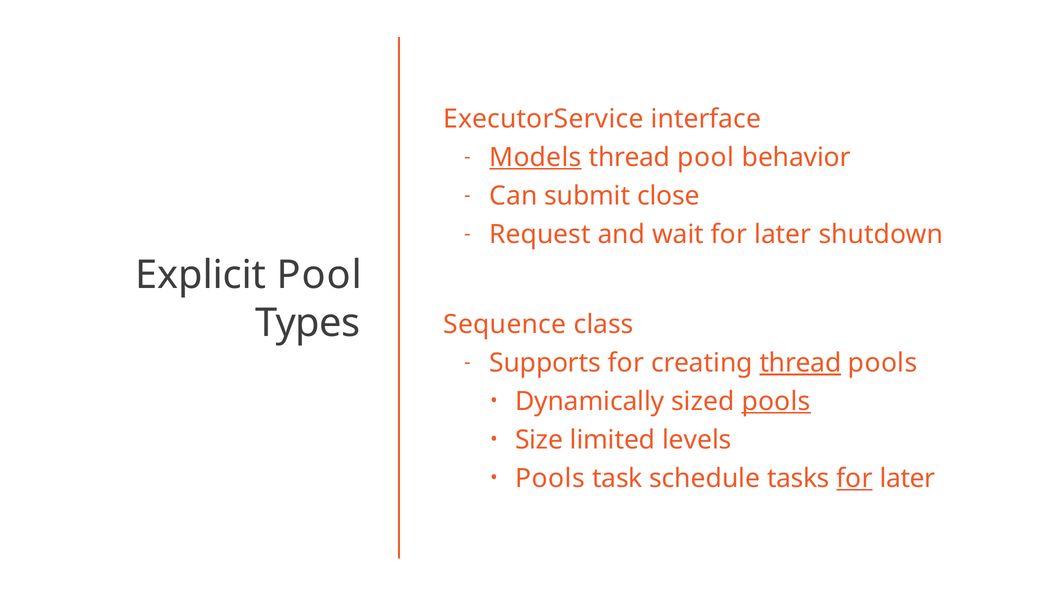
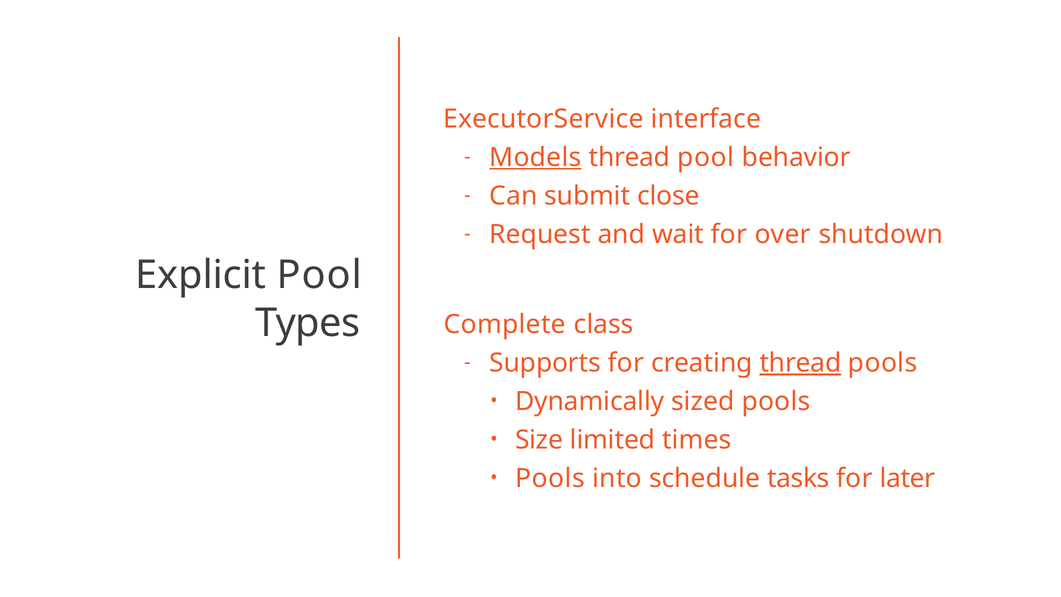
wait for later: later -> over (783, 234)
Sequence: Sequence -> Complete (505, 324)
pools underline: present -> none (776, 401)
levels: levels -> times (697, 440)
task: task -> into (617, 478)
for underline: present -> none (854, 478)
